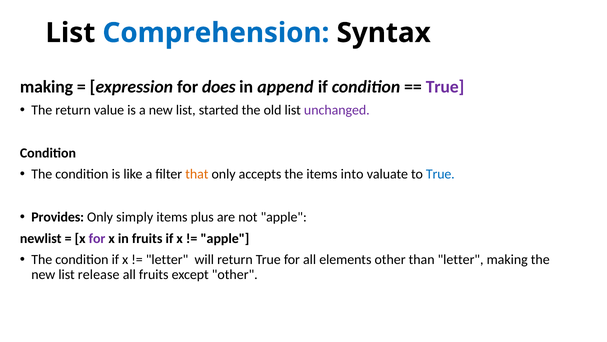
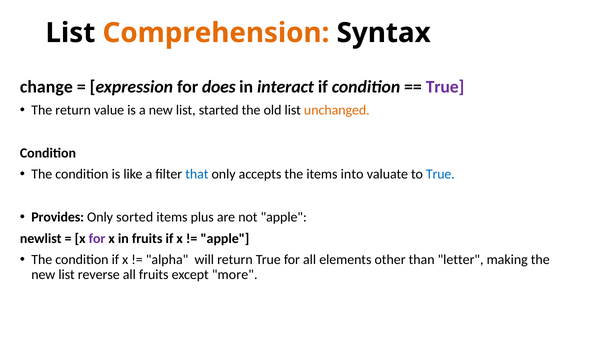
Comprehension colour: blue -> orange (216, 33)
making: making -> change (46, 87)
append: append -> interact (286, 87)
unchanged colour: purple -> orange (337, 110)
that colour: orange -> blue (197, 174)
simply: simply -> sorted (135, 217)
letter: letter -> alpha (167, 259)
release: release -> reverse (99, 274)
except other: other -> more (235, 274)
